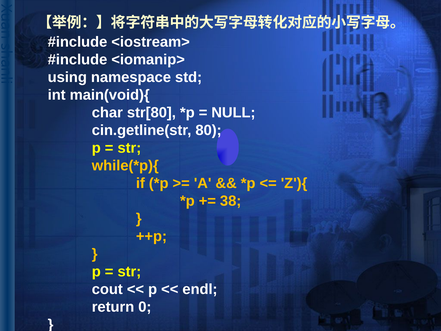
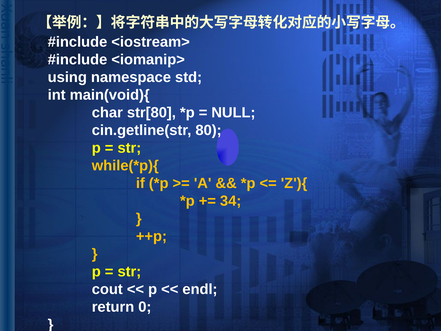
38: 38 -> 34 (231, 201)
